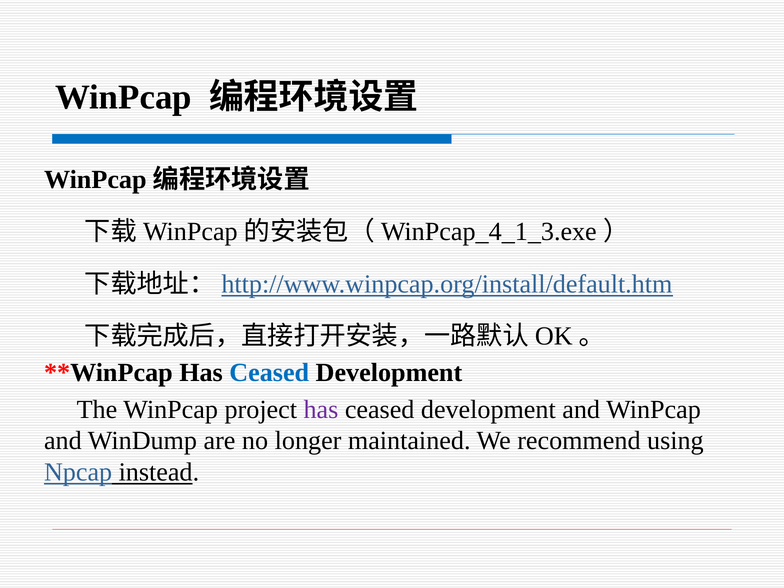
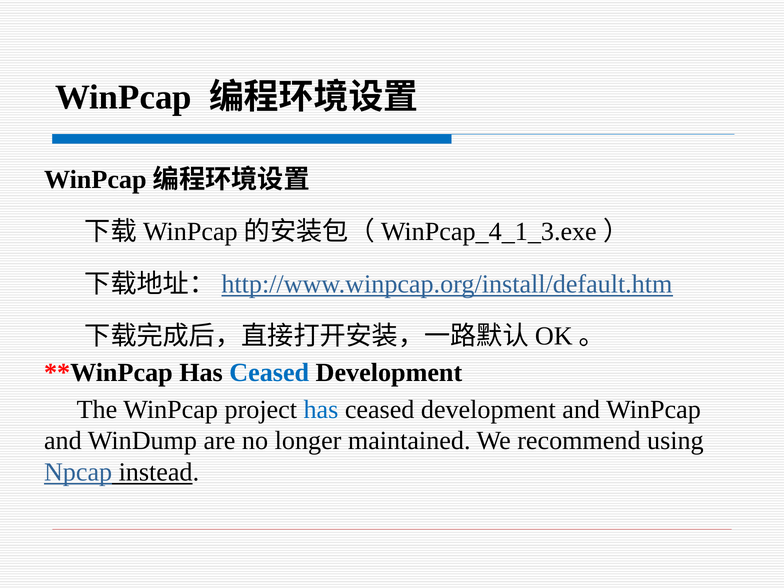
has colour: purple -> blue (321, 409)
